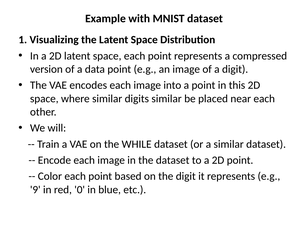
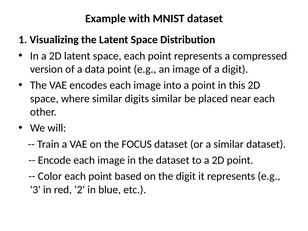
WHILE: WHILE -> FOCUS (137, 144)
9: 9 -> 3 (35, 190)
0: 0 -> 2 (80, 190)
